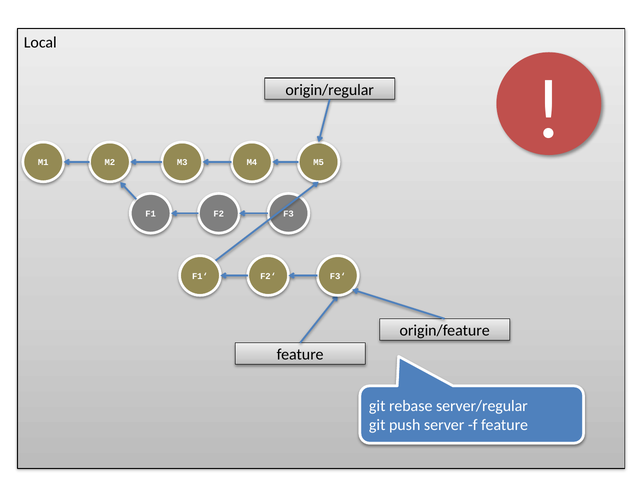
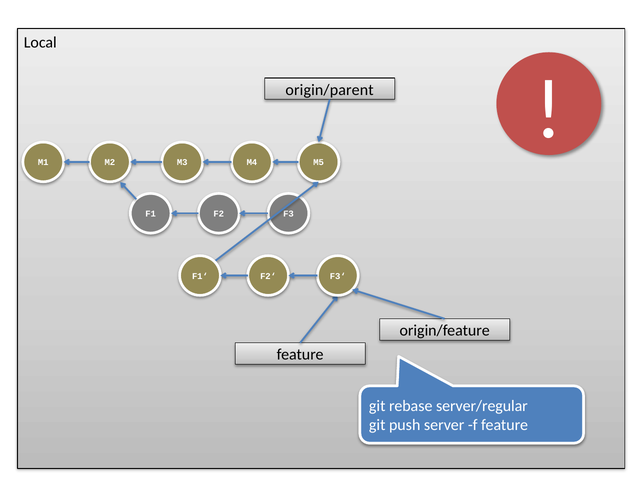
origin/regular: origin/regular -> origin/parent (330, 90)
